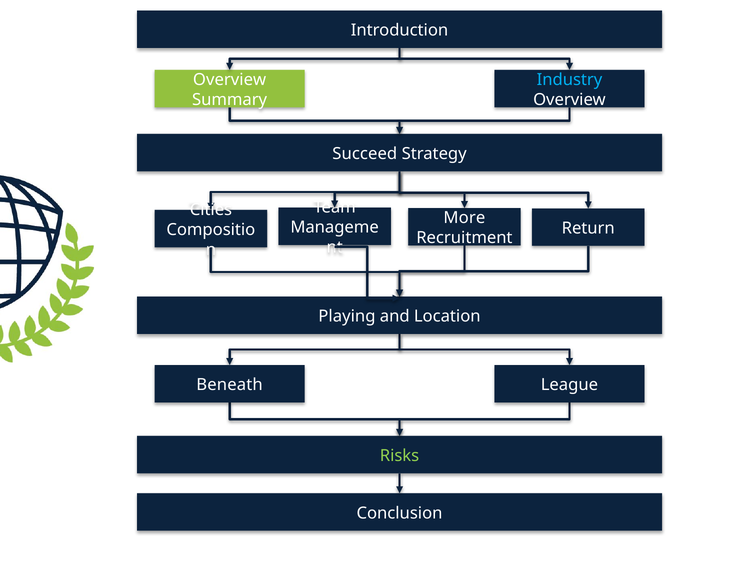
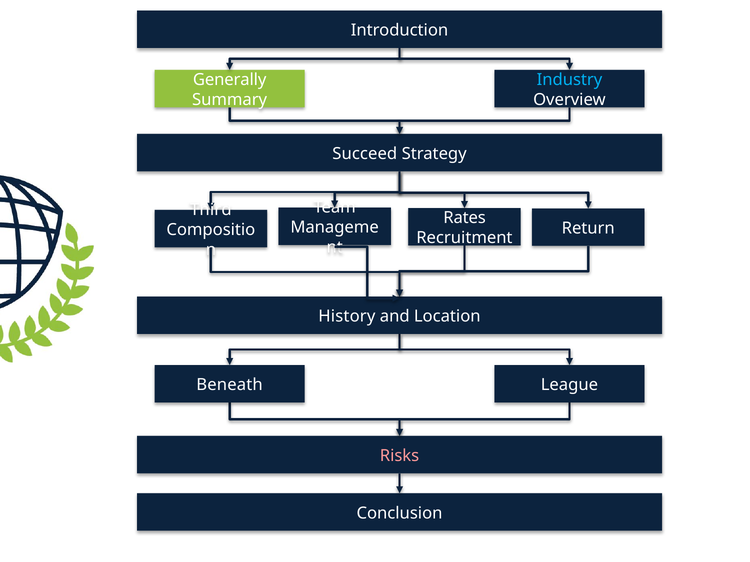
Overview: Overview -> Generally (230, 80)
Cities: Cities -> Third (211, 210)
More: More -> Rates (465, 218)
Playing: Playing -> History (347, 317)
Risks colour: light green -> pink (400, 456)
